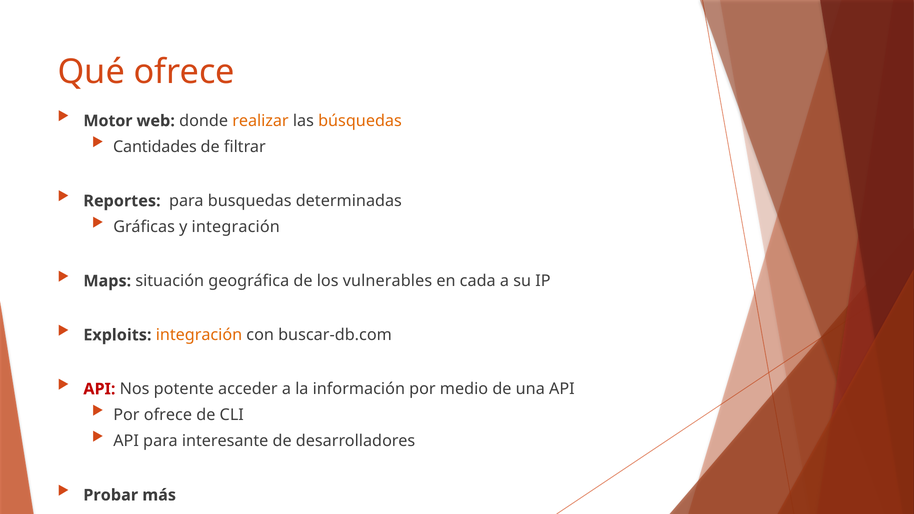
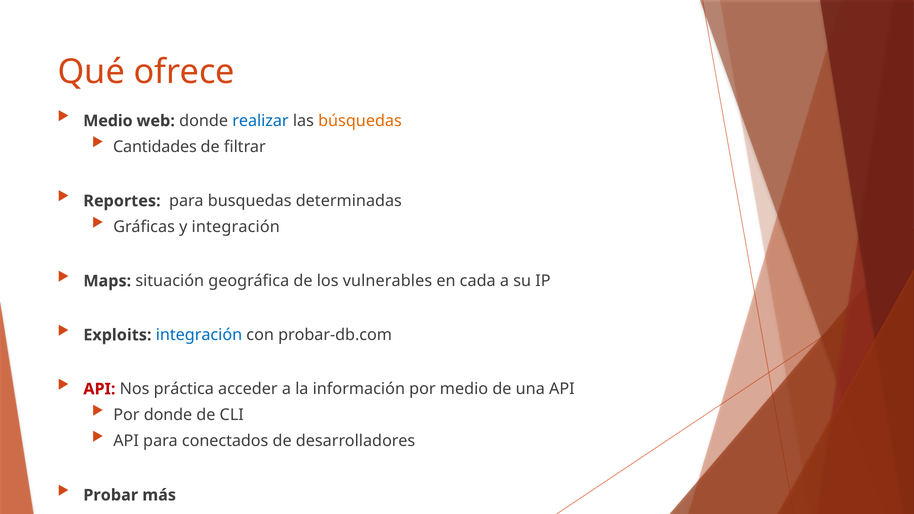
Motor: Motor -> Medio (108, 121)
realizar colour: orange -> blue (260, 121)
integración colour: orange -> blue (199, 335)
buscar-db.com: buscar-db.com -> probar-db.com (335, 335)
potente: potente -> práctica (184, 389)
Por ofrece: ofrece -> donde (168, 415)
interesante: interesante -> conectados (225, 441)
